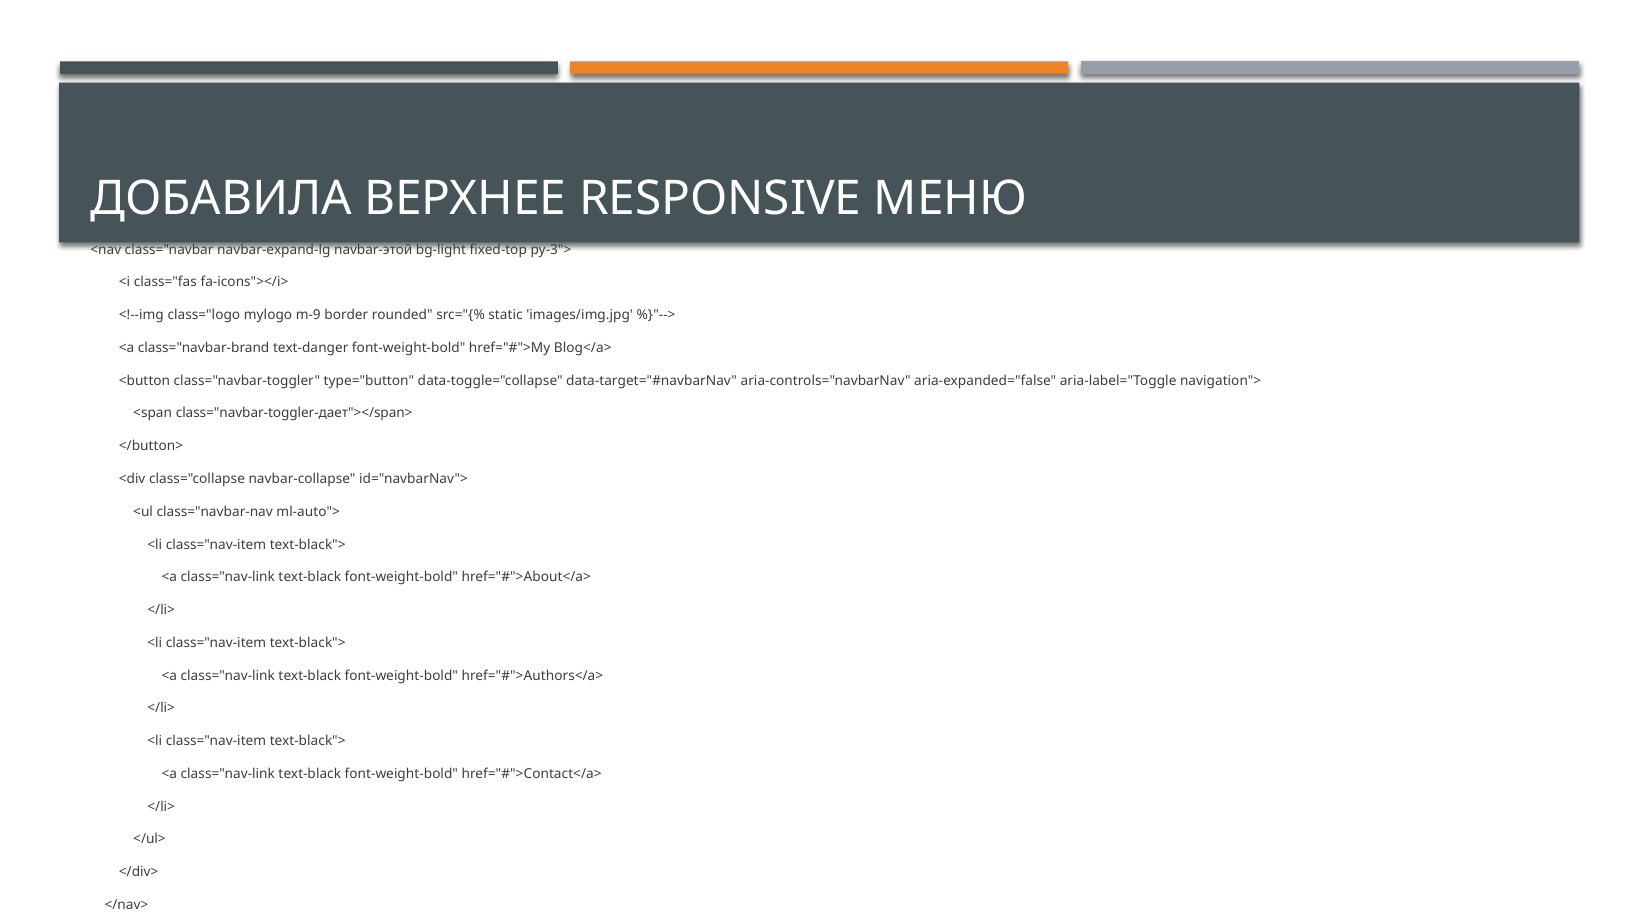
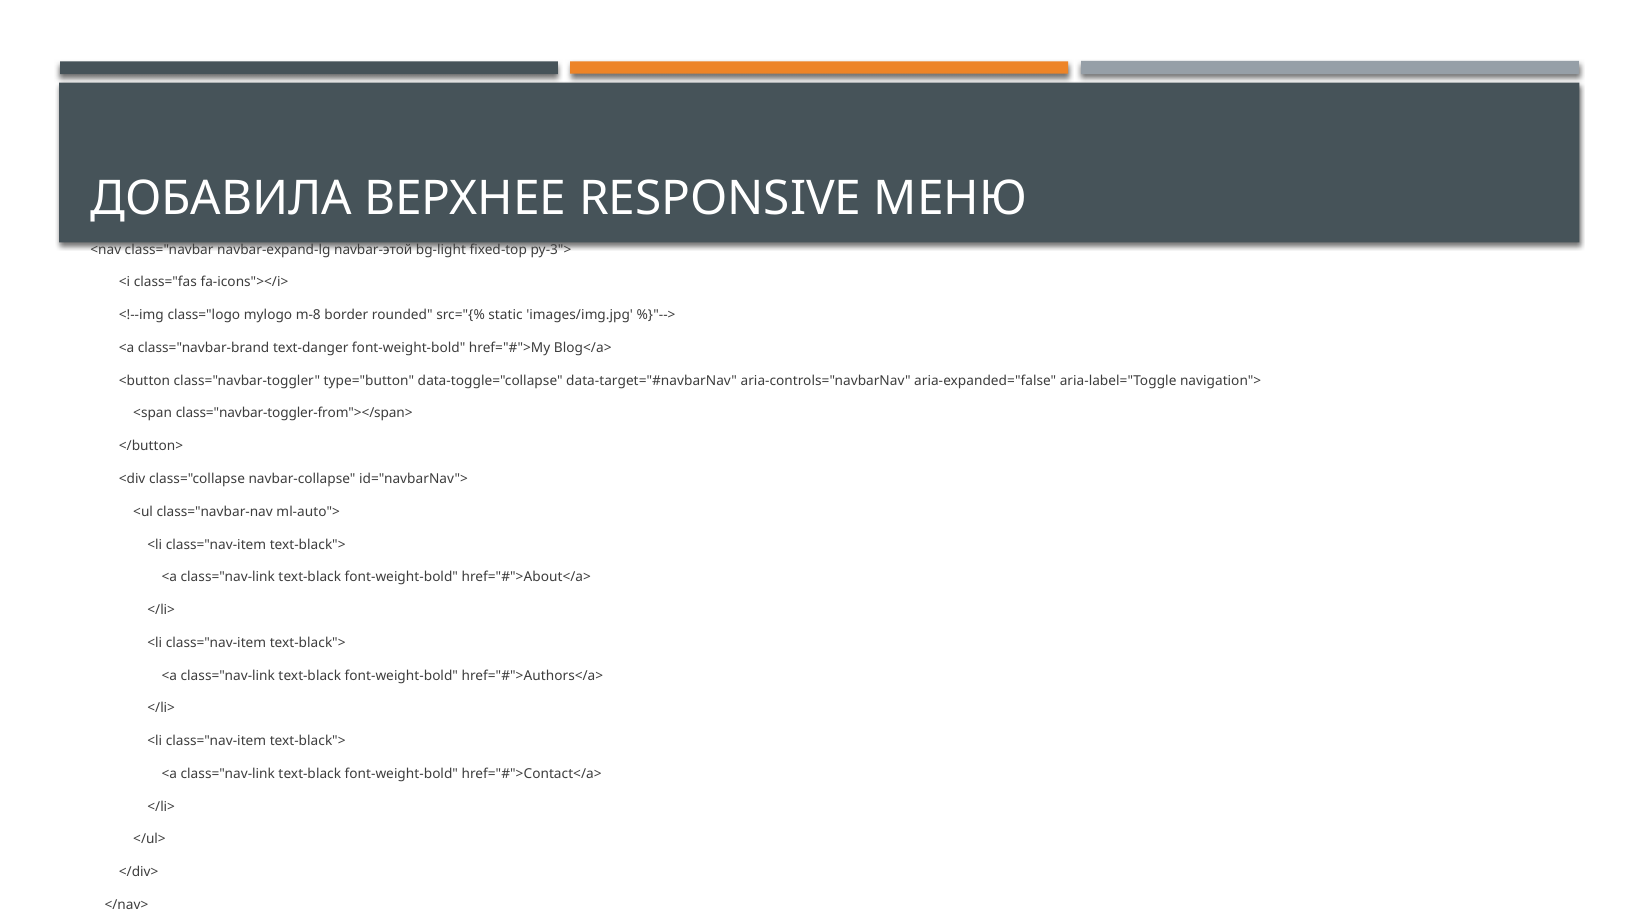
m-9: m-9 -> m-8 (308, 315)
class="navbar-toggler-дает"></span>: class="navbar-toggler-дает"></span> -> class="navbar-toggler-from"></span> (294, 413)
